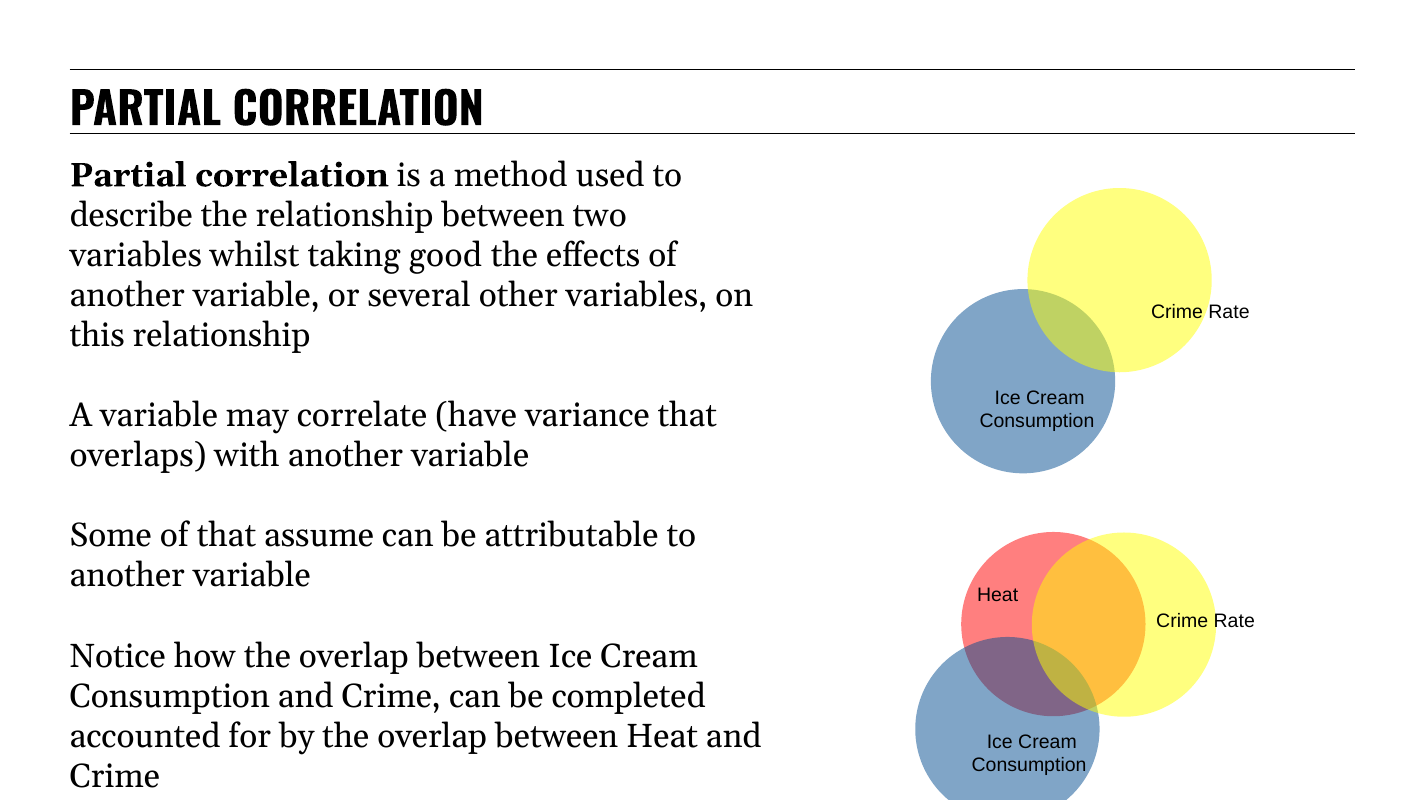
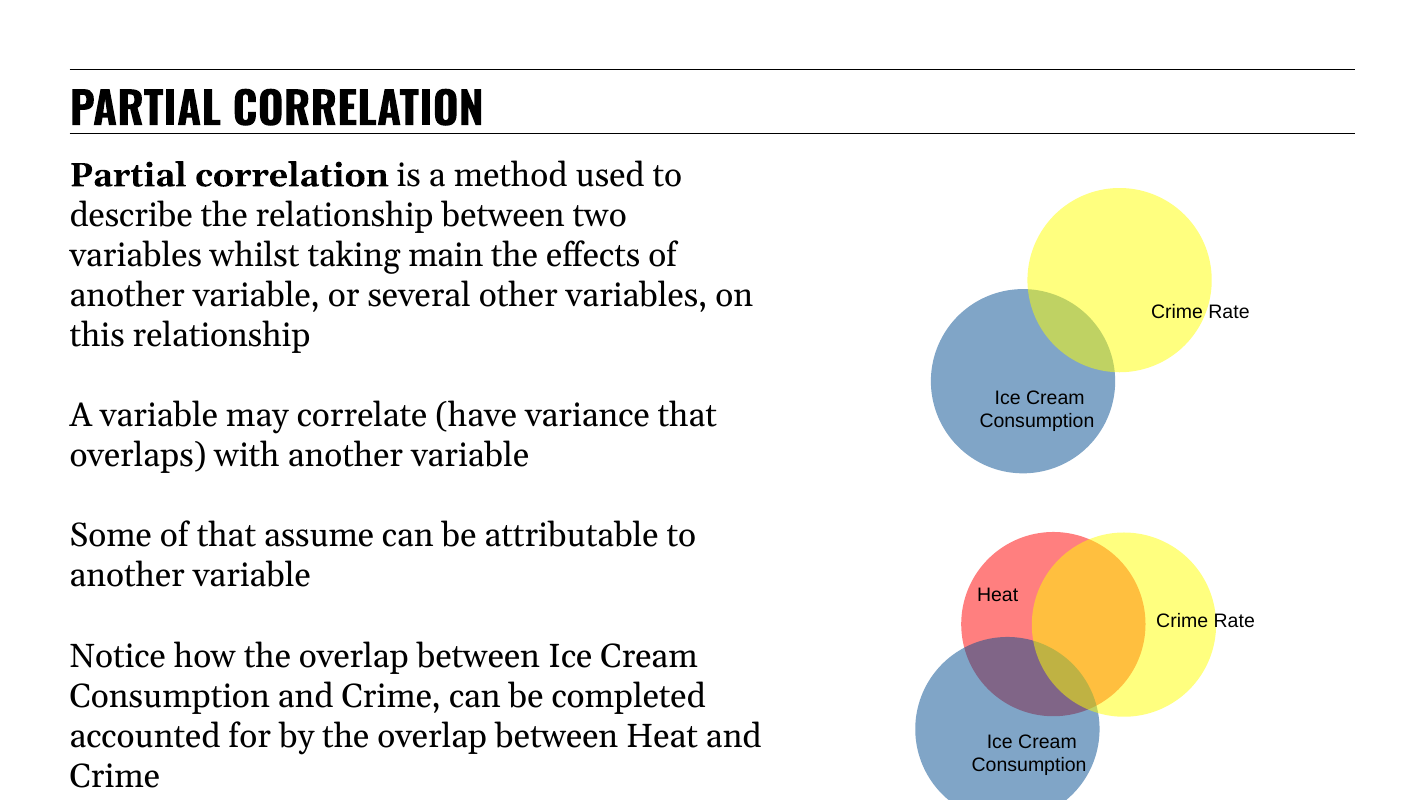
good: good -> main (446, 255)
